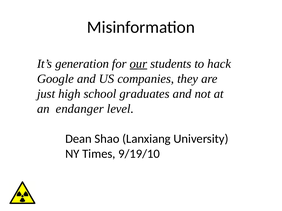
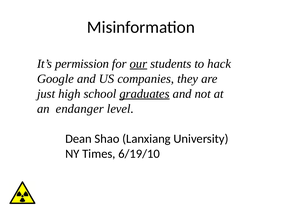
generation: generation -> permission (82, 64)
graduates underline: none -> present (145, 94)
9/19/10: 9/19/10 -> 6/19/10 (139, 154)
